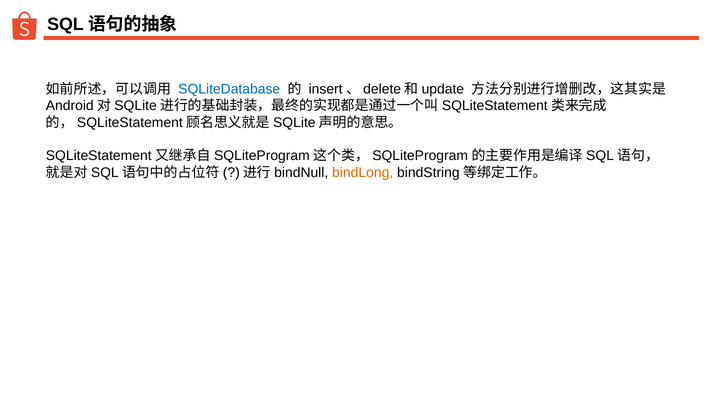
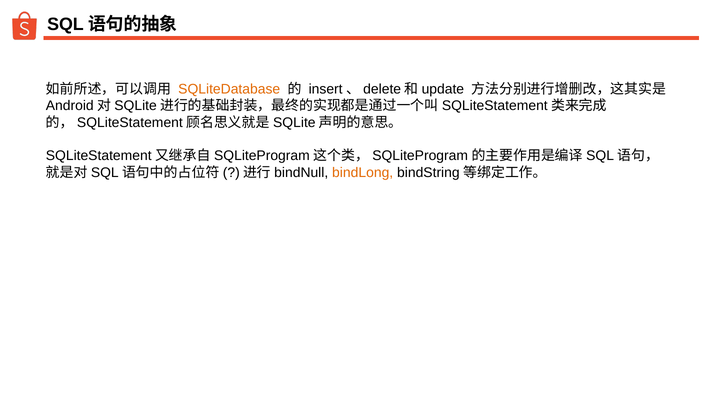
SQLiteDatabase colour: blue -> orange (229, 89)
